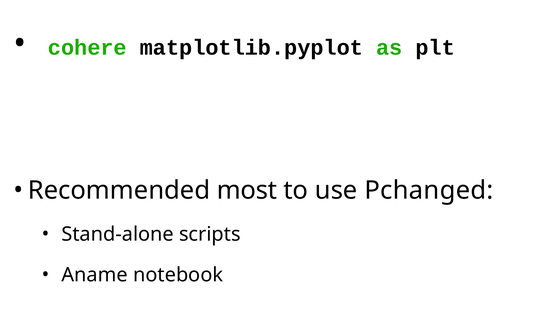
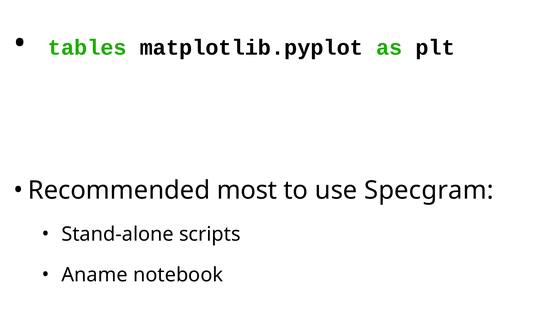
cohere: cohere -> tables (87, 48)
Pchanged: Pchanged -> Specgram (429, 190)
